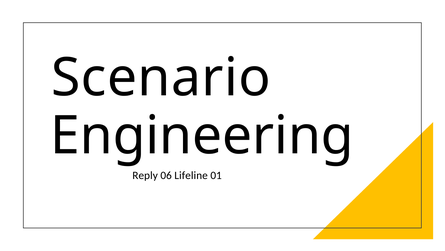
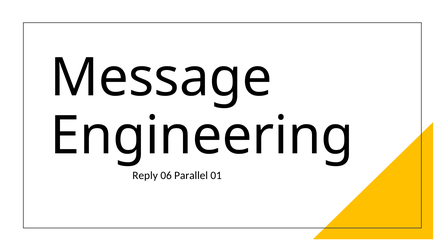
Scenario: Scenario -> Message (161, 78)
Lifeline: Lifeline -> Parallel (191, 175)
